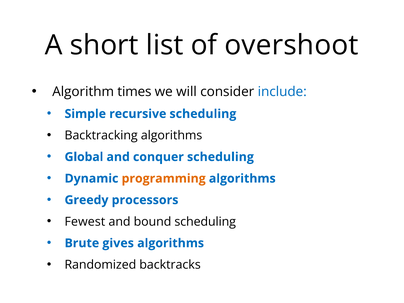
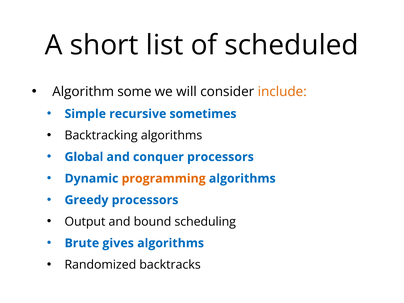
overshoot: overshoot -> scheduled (292, 45)
times: times -> some (134, 92)
include colour: blue -> orange (282, 92)
recursive scheduling: scheduling -> sometimes (203, 114)
conquer scheduling: scheduling -> processors (220, 157)
Fewest: Fewest -> Output (85, 222)
